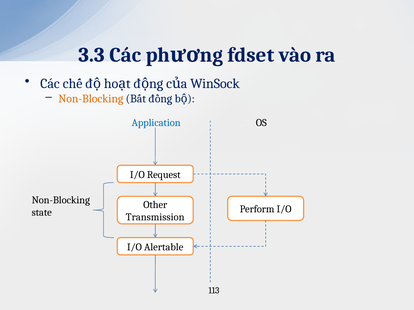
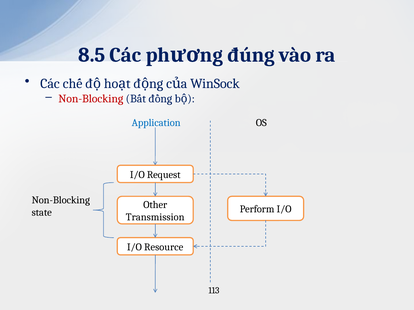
3.3: 3.3 -> 8.5 (92, 55)
fdset: fdset -> đúng (251, 55)
Non-Blocking colour: orange -> red (91, 99)
Alertable: Alertable -> Resource (164, 247)
